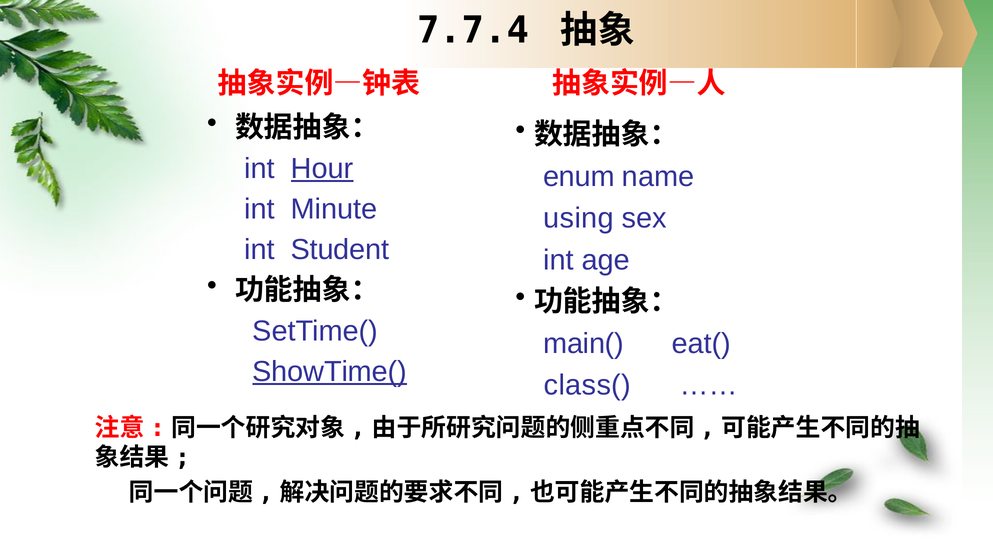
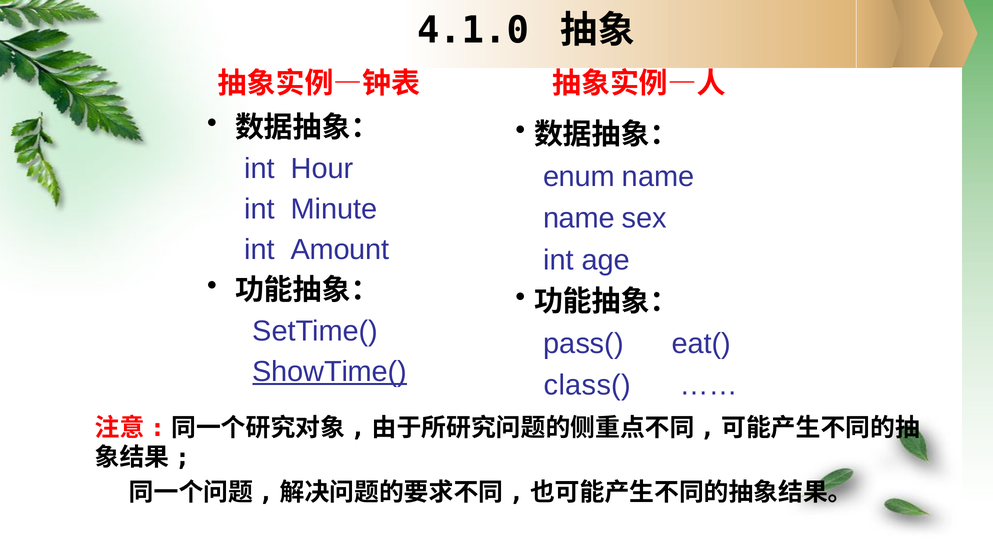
7.7.4: 7.7.4 -> 4.1.0 (473, 30)
Hour underline: present -> none (322, 168)
using: using -> name (579, 218)
Student: Student -> Amount (340, 250)
main(: main( -> pass( (584, 343)
